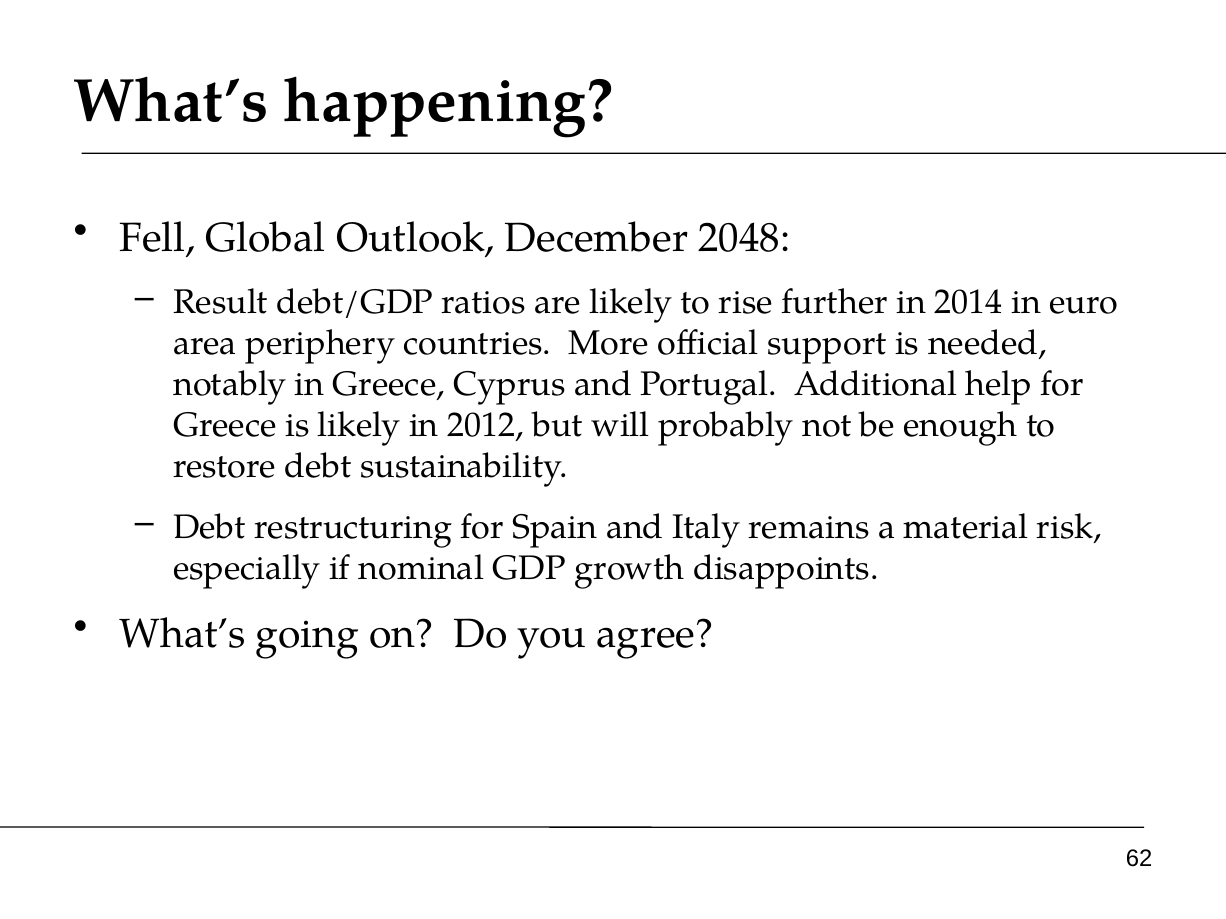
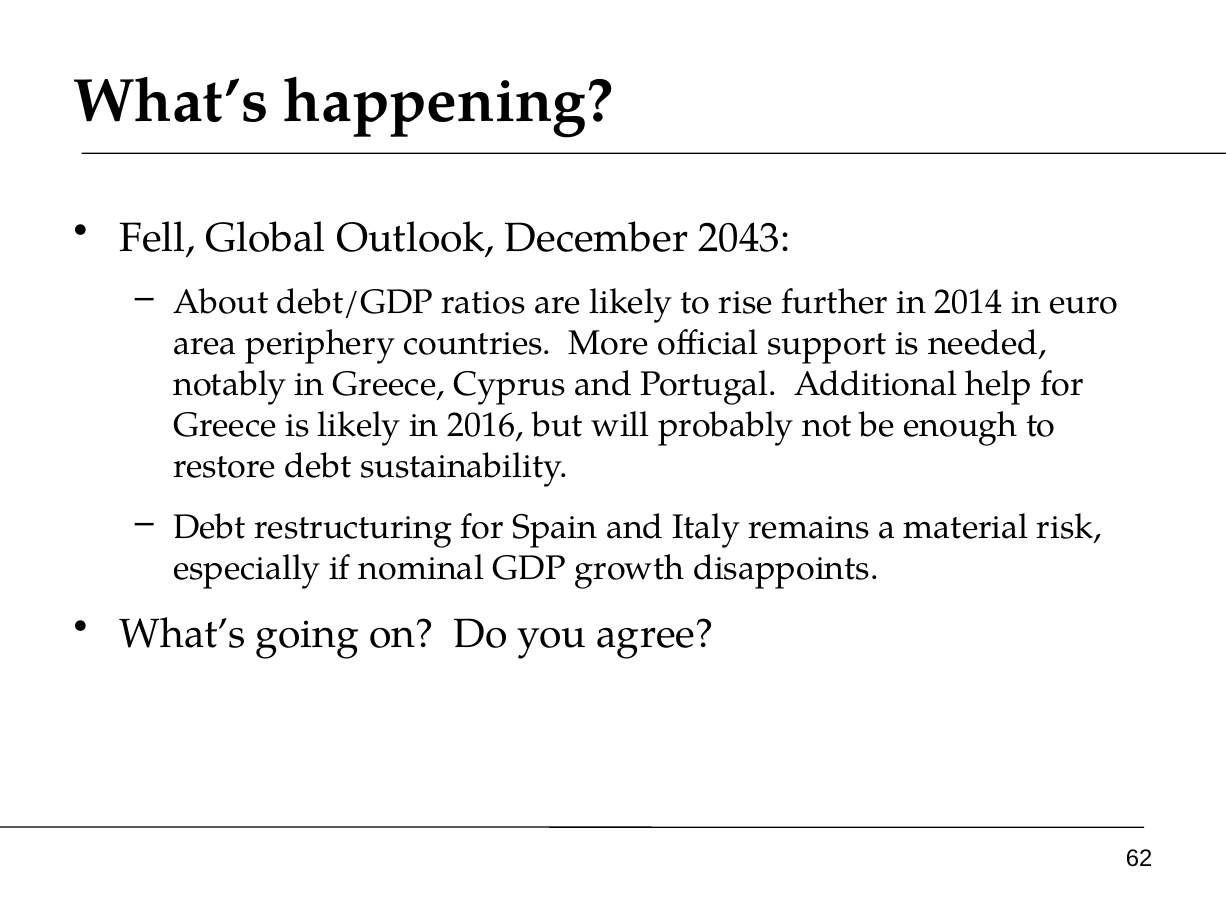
2048: 2048 -> 2043 (744, 238)
Result: Result -> About (221, 303)
2012: 2012 -> 2016 (486, 425)
